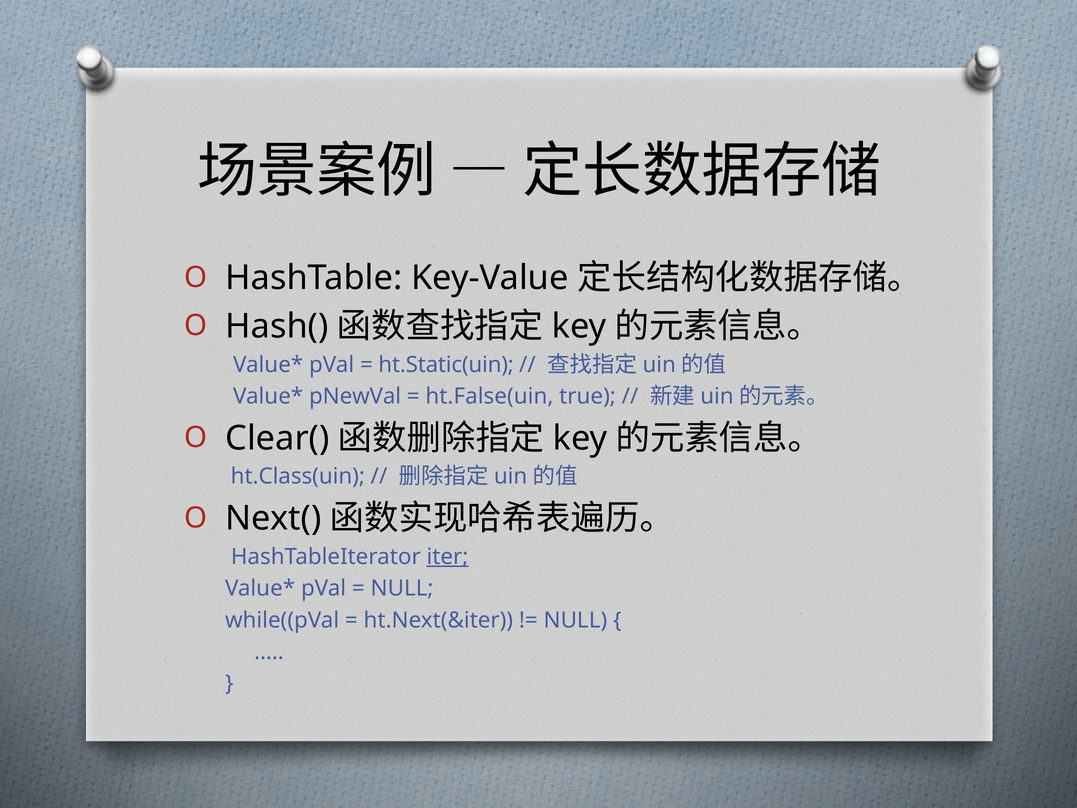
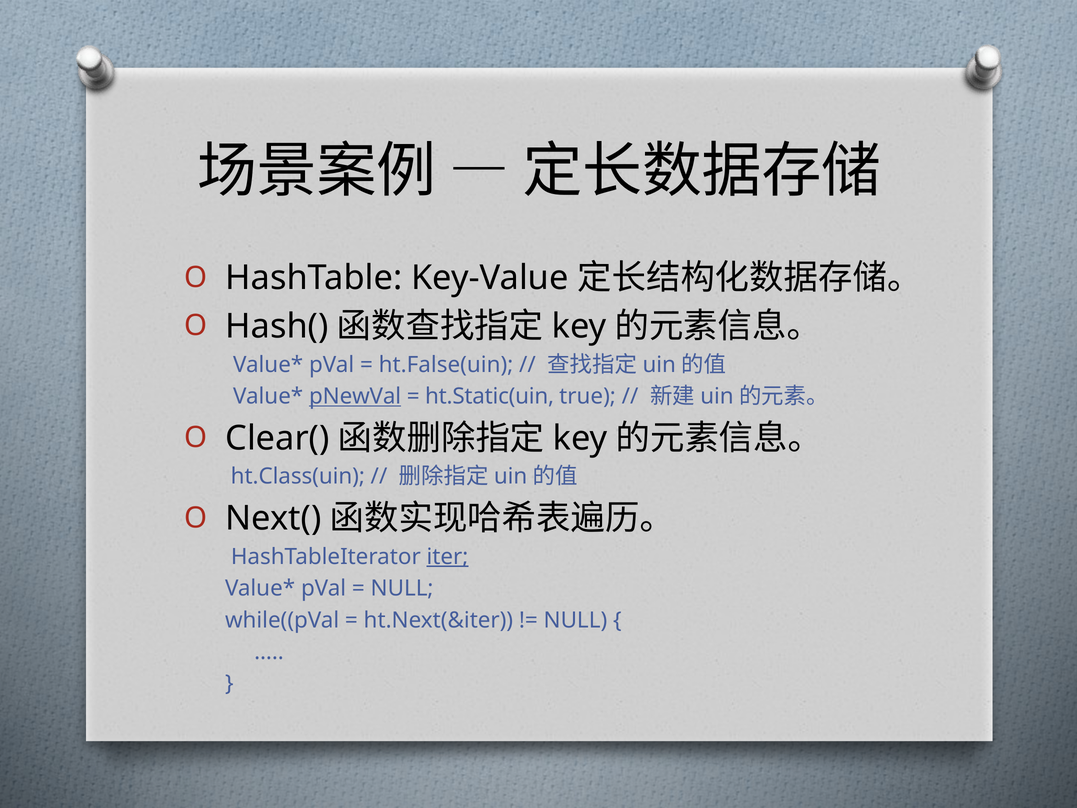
ht.Static(uin: ht.Static(uin -> ht.False(uin (446, 365)
pNewVal underline: none -> present (355, 396)
ht.False(uin: ht.False(uin -> ht.Static(uin (490, 396)
